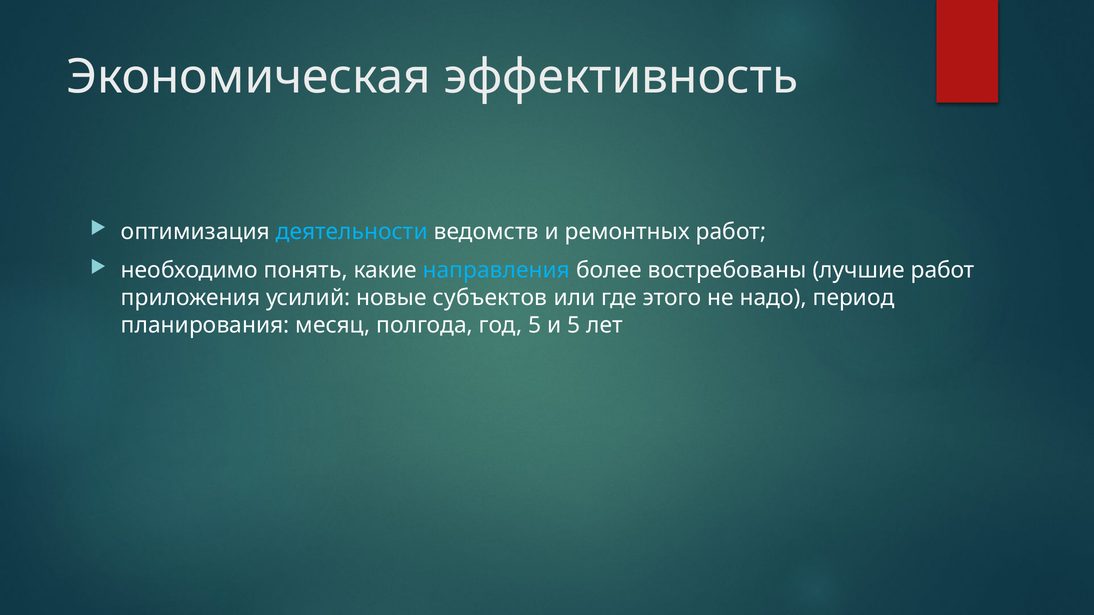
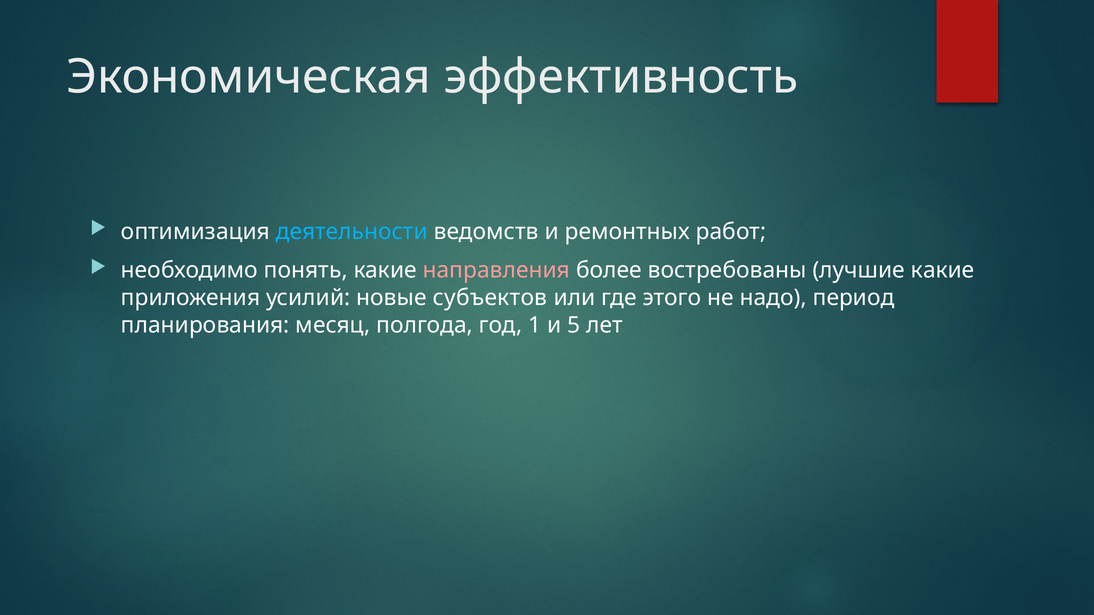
направления colour: light blue -> pink (496, 271)
лучшие работ: работ -> какие (943, 271)
год 5: 5 -> 1 (535, 325)
